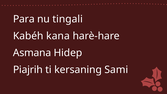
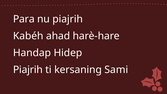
nu tingali: tingali -> piajrih (68, 19)
kana: kana -> ahad (58, 36)
Asmana: Asmana -> Handap (32, 53)
